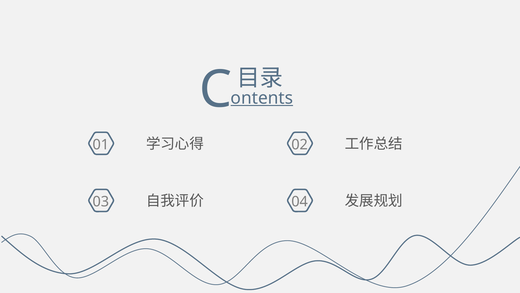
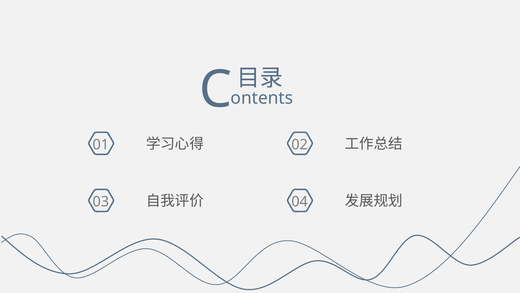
ontents underline: present -> none (262, 98)
